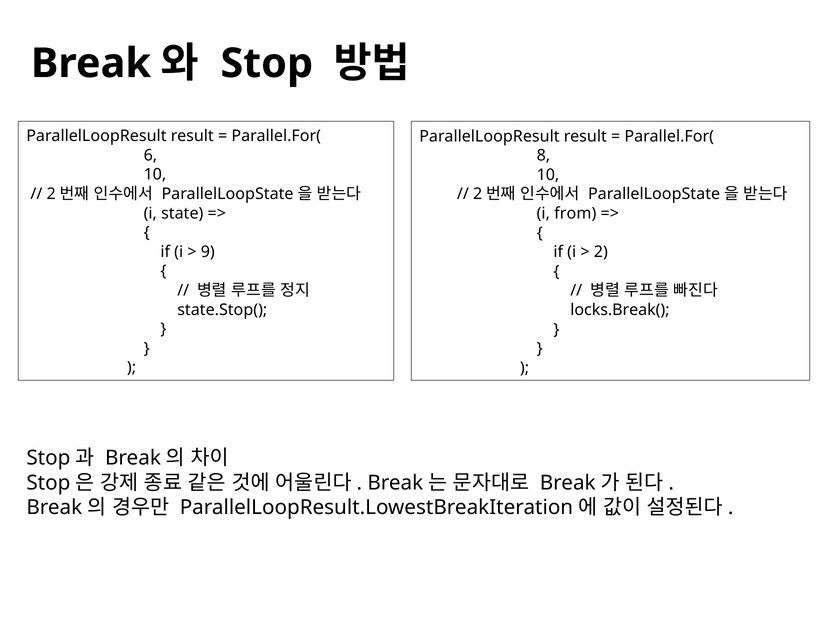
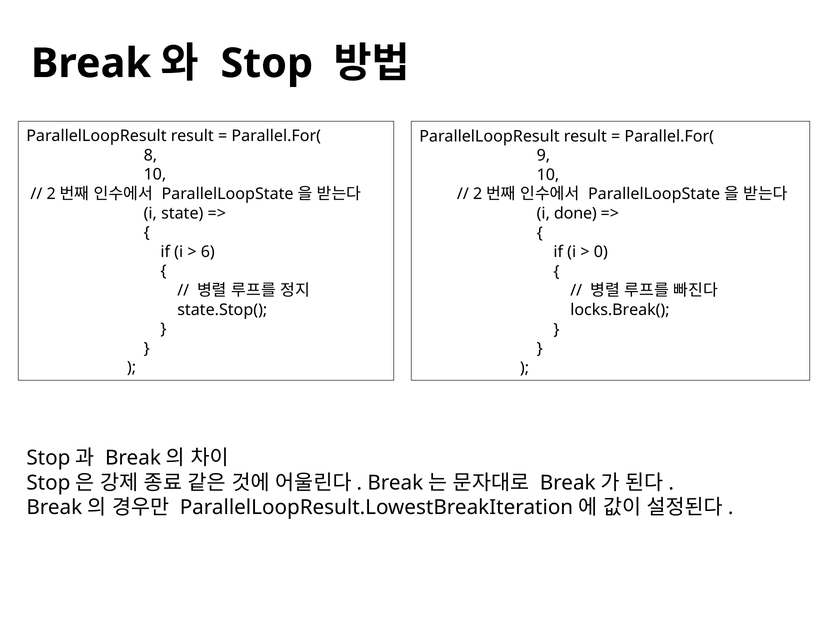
6: 6 -> 8 (150, 155)
8: 8 -> 9 (543, 156)
from: from -> done (575, 214)
9: 9 -> 6 (208, 252)
2: 2 -> 0 (601, 252)
